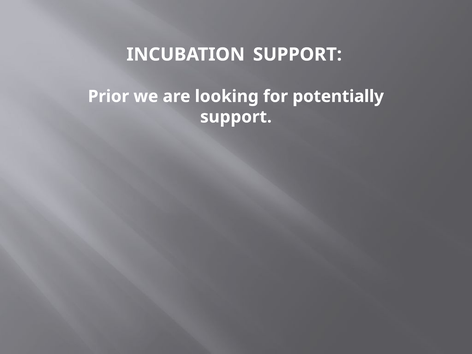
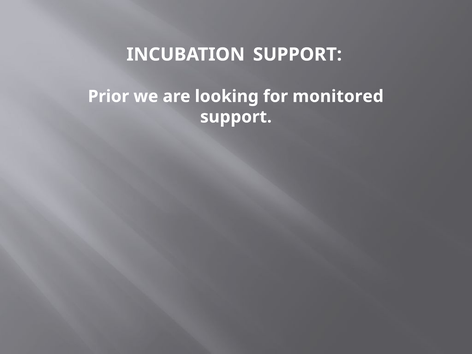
potentially: potentially -> monitored (338, 96)
